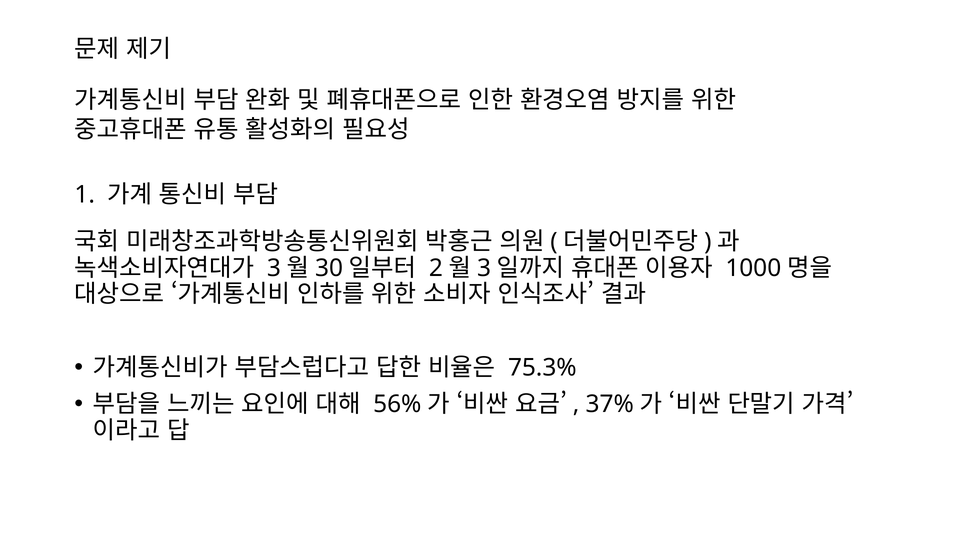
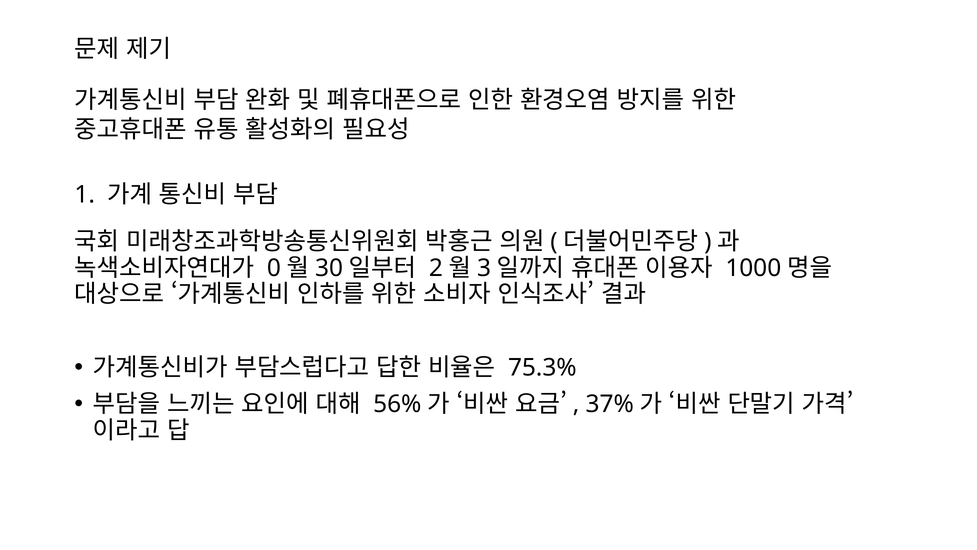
3: 3 -> 0 (274, 268)
